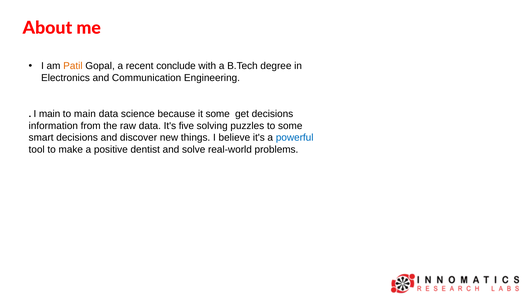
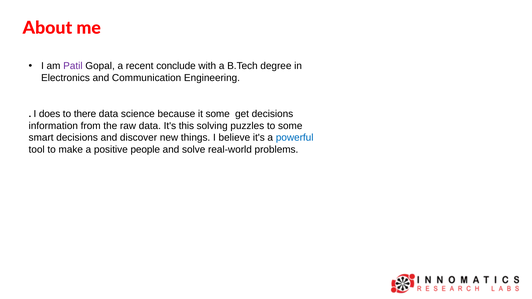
Patil colour: orange -> purple (73, 66)
I main: main -> does (50, 114)
to main: main -> there (85, 114)
five: five -> this (186, 126)
dentist: dentist -> people (145, 150)
